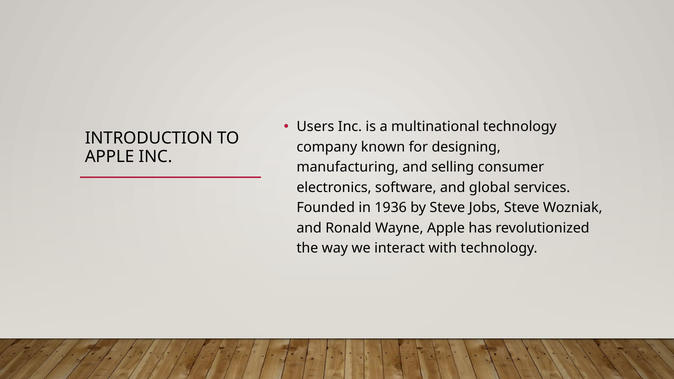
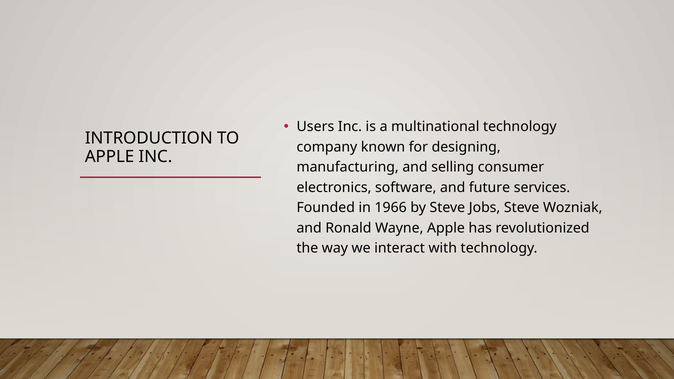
global: global -> future (490, 188)
1936: 1936 -> 1966 (391, 208)
